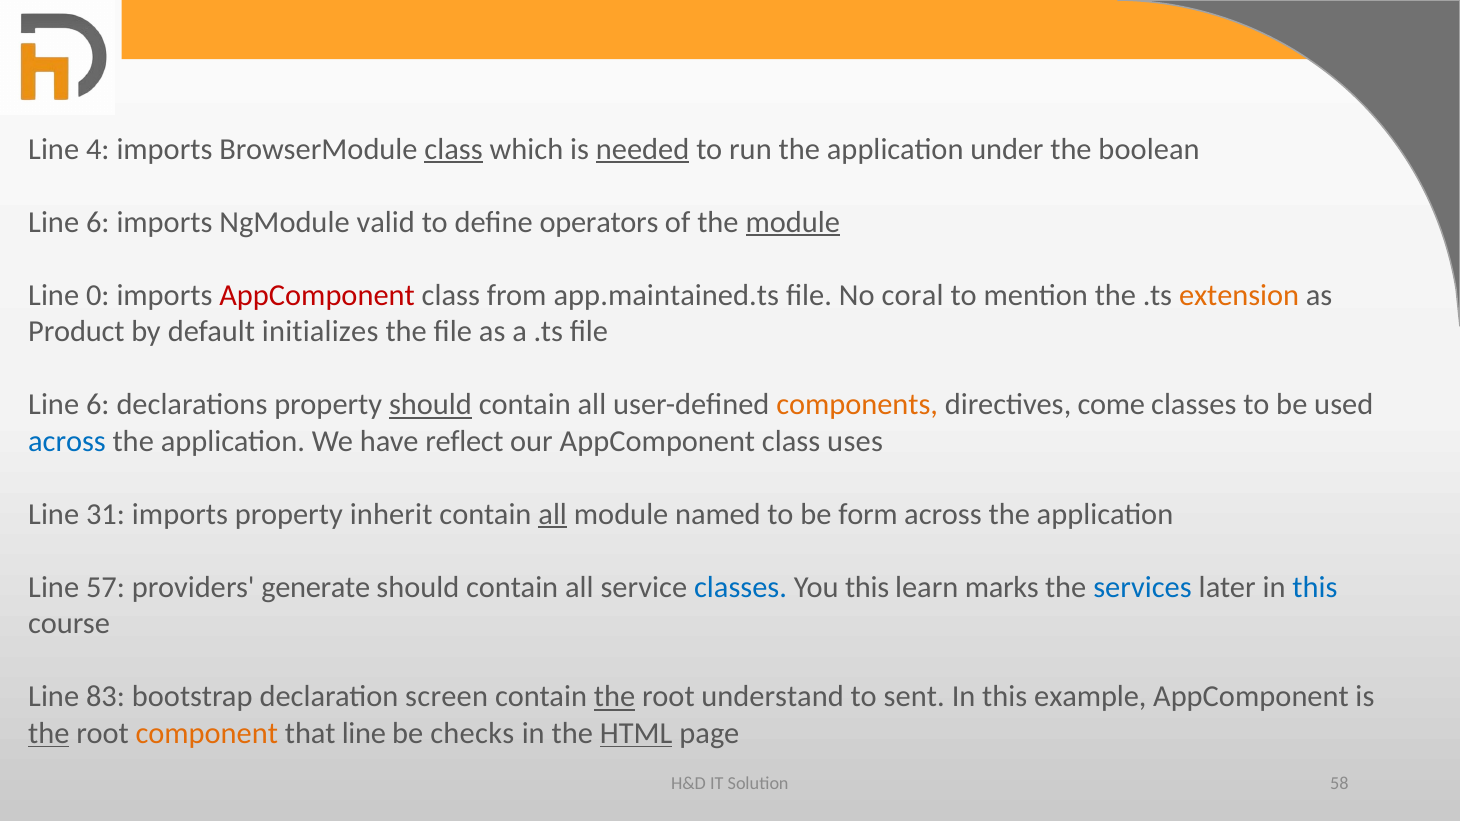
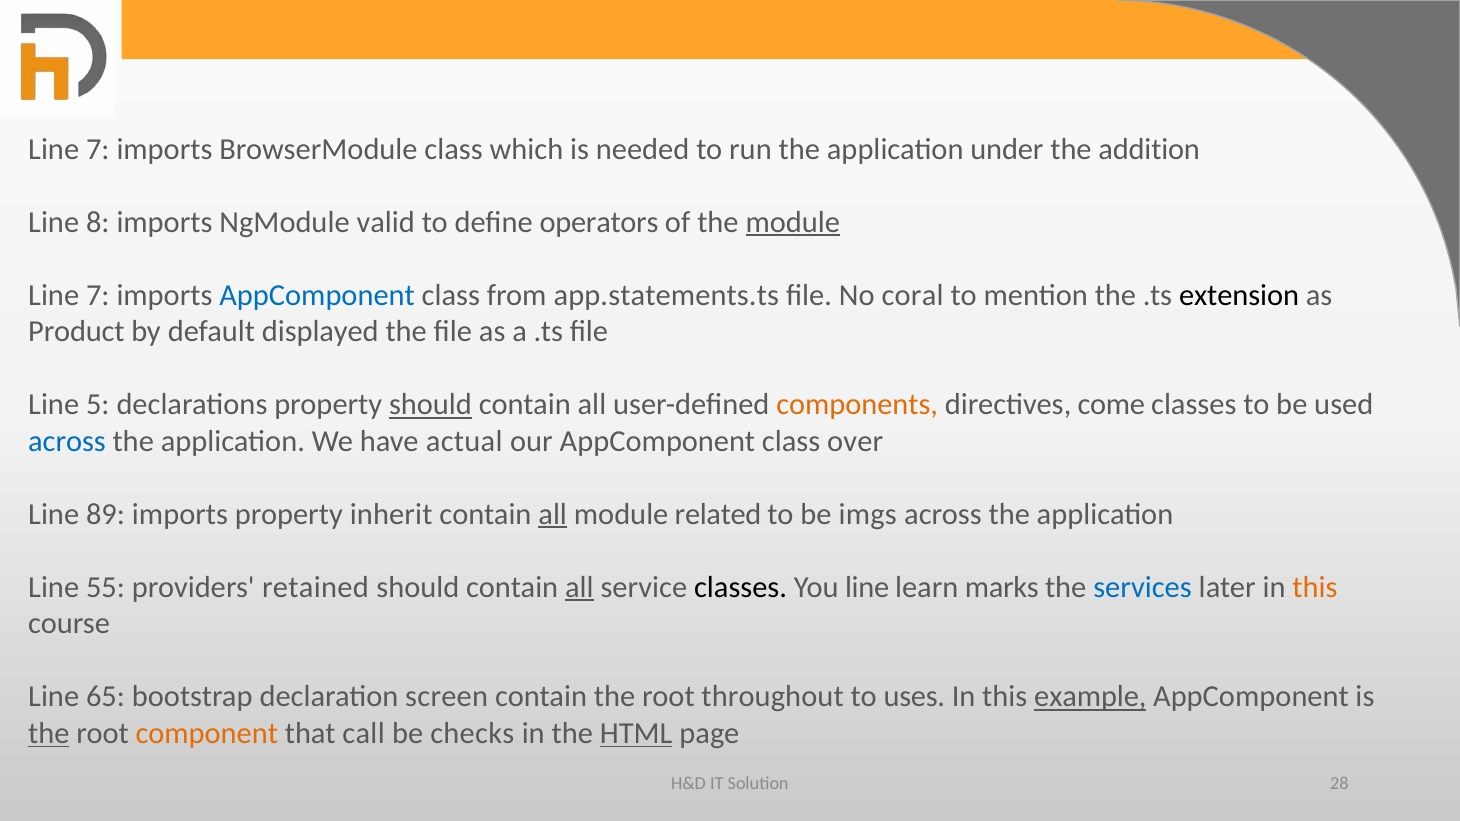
4: 4 -> 7 (98, 149)
class underline: present -> none (454, 149)
needed underline: present -> none (643, 149)
boolean: boolean -> addition (1149, 149)
6: 6 -> 8 (98, 222)
0: 0 -> 7 (98, 295)
AppComponent colour: red -> blue (317, 295)
app.maintained.ts: app.maintained.ts -> app.statements.ts (666, 295)
extension colour: orange -> black (1239, 295)
initializes: initializes -> displayed (320, 332)
6: 6 -> 5 (98, 405)
reflect: reflect -> actual (464, 441)
uses: uses -> over (855, 441)
31: 31 -> 89 (106, 514)
named: named -> related (718, 514)
form: form -> imgs (868, 514)
57: 57 -> 55 (106, 588)
generate: generate -> retained (315, 588)
all underline: none -> present (579, 588)
classes colour: blue -> black (741, 588)
You this: this -> line (867, 588)
this colour: blue -> orange (1315, 588)
83: 83 -> 65 (106, 697)
the underline: present -> none (615, 697)
understand: understand -> throughout (773, 697)
sent: sent -> uses (914, 697)
example underline: none -> present (1090, 697)
that line: line -> call (364, 734)
58: 58 -> 28 (1339, 784)
